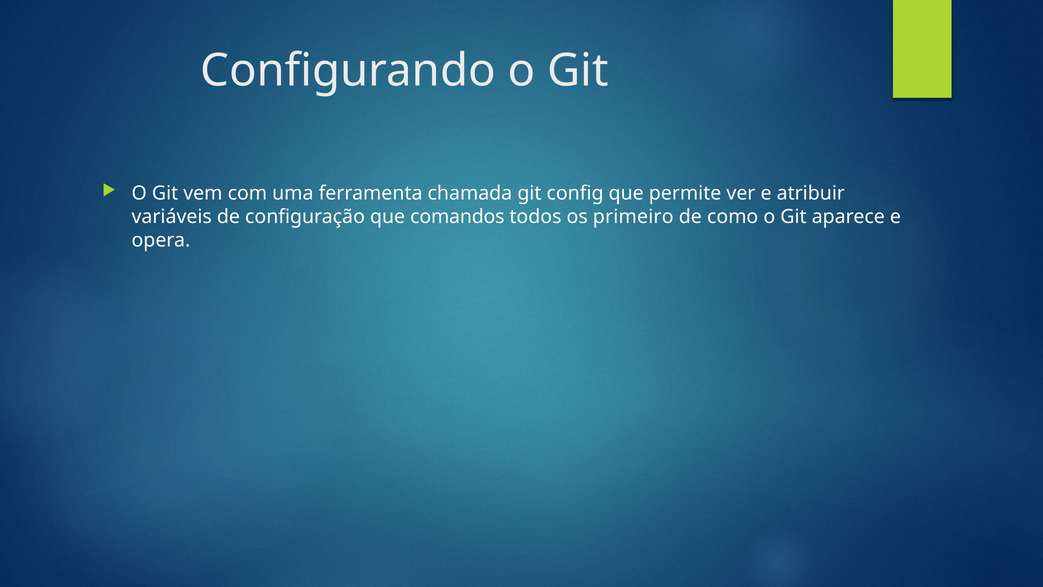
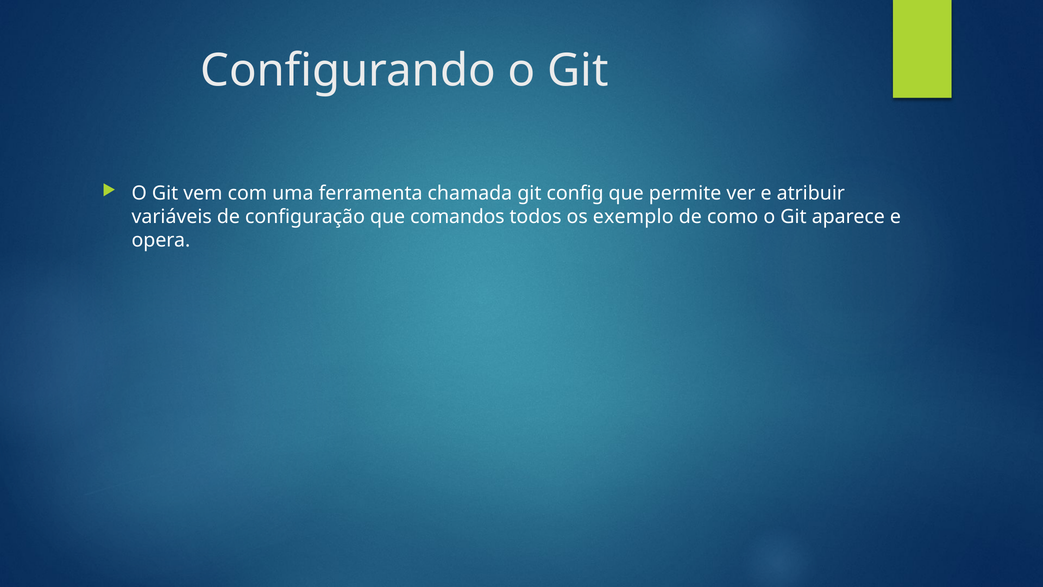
primeiro: primeiro -> exemplo (633, 217)
